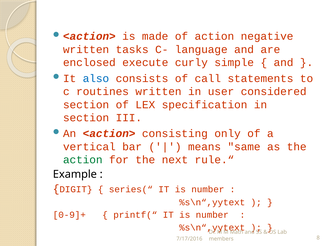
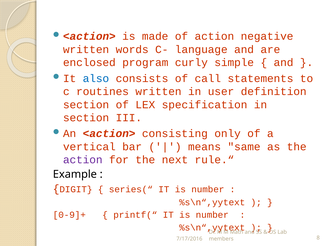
tasks: tasks -> words (132, 50)
execute: execute -> program (145, 63)
considered: considered -> definition (274, 92)
action colour: green -> purple (83, 160)
